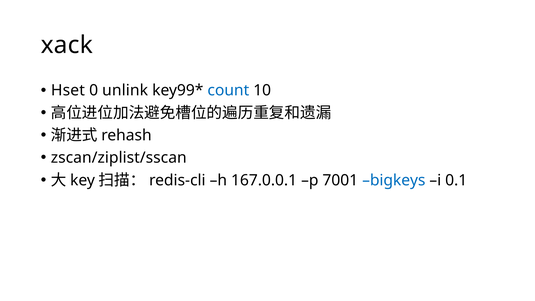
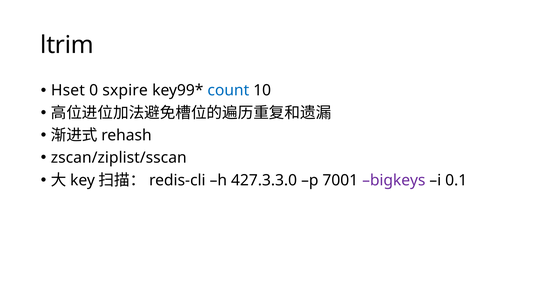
xack: xack -> ltrim (67, 45)
unlink: unlink -> sxpire (125, 90)
167.0.0.1: 167.0.0.1 -> 427.3.3.0 (264, 180)
bigkeys colour: blue -> purple (394, 180)
